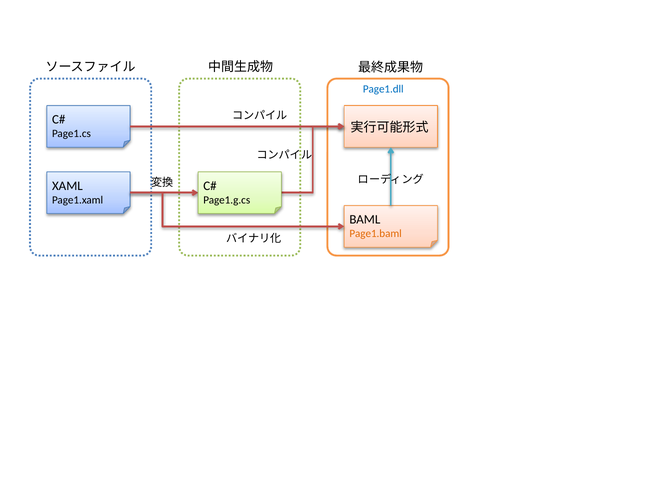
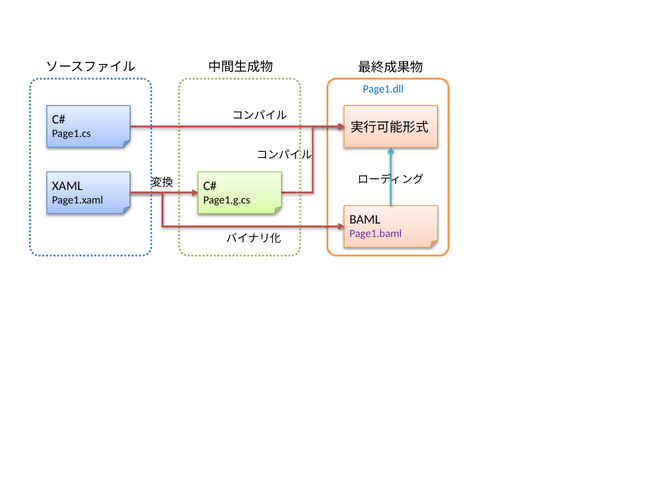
Page1.baml colour: orange -> purple (376, 234)
